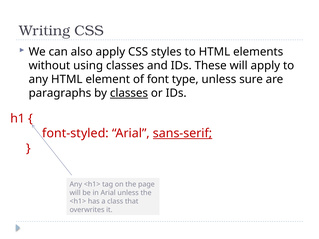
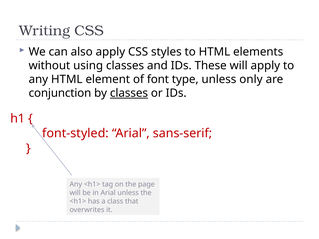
sure: sure -> only (251, 79)
paragraphs: paragraphs -> conjunction (60, 93)
sans-serif underline: present -> none (183, 134)
